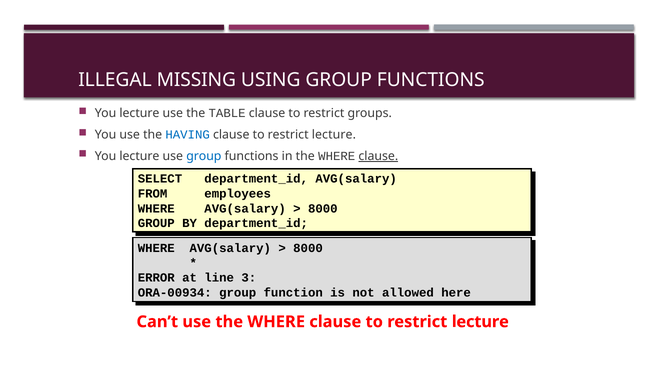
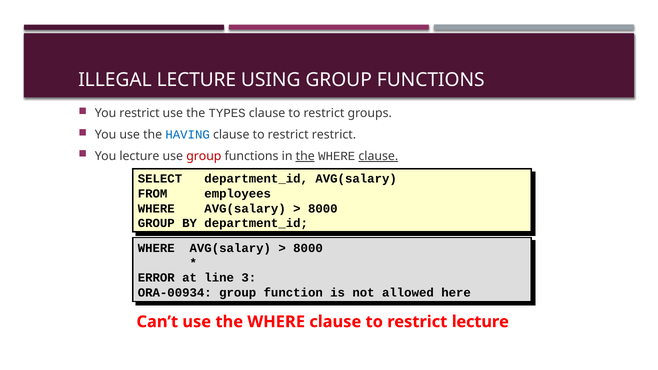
ILLEGAL MISSING: MISSING -> LECTURE (196, 80)
lecture: lecture -> restrict (139, 113)
TABLE: TABLE -> TYPES (227, 113)
lecture: lecture -> restrict (334, 135)
group colour: blue -> red (204, 156)
the underline: none -> present (305, 156)
